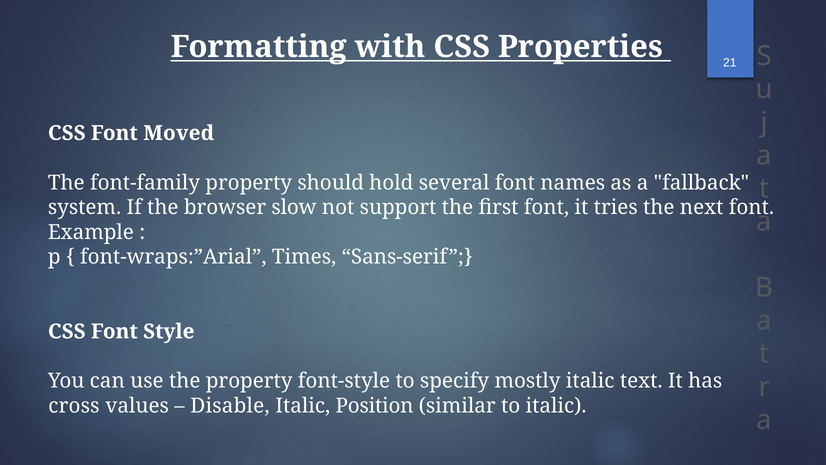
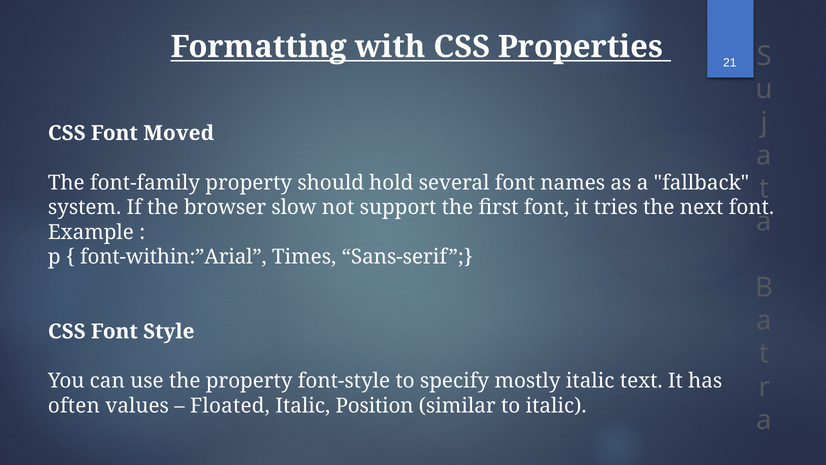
font-wraps:”Arial: font-wraps:”Arial -> font-within:”Arial (173, 257)
cross: cross -> often (74, 406)
Disable: Disable -> Floated (230, 406)
